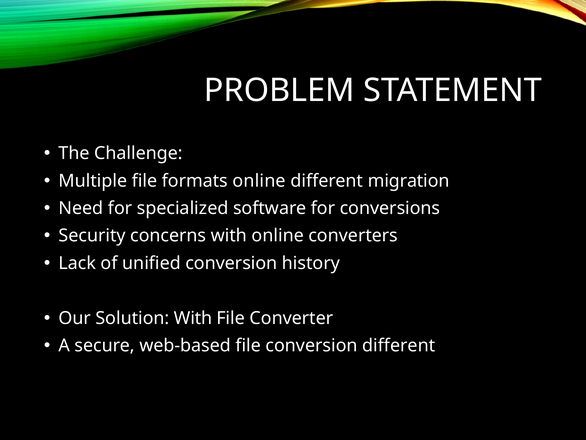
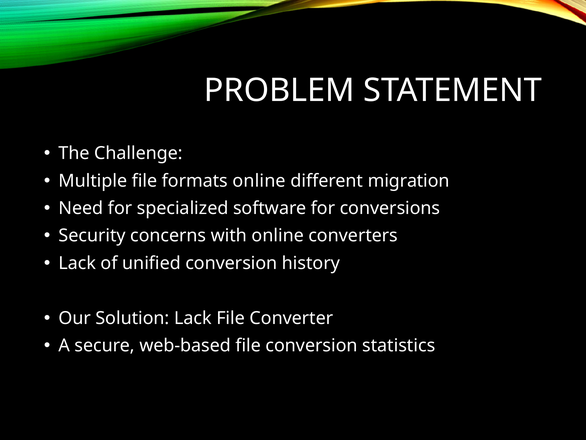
Solution With: With -> Lack (193, 318)
conversion different: different -> statistics (399, 345)
